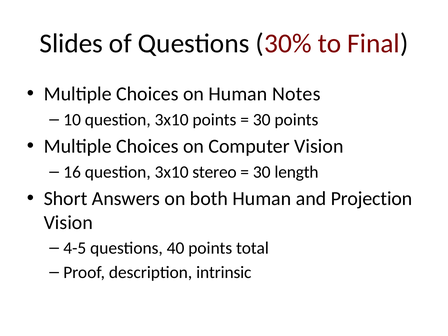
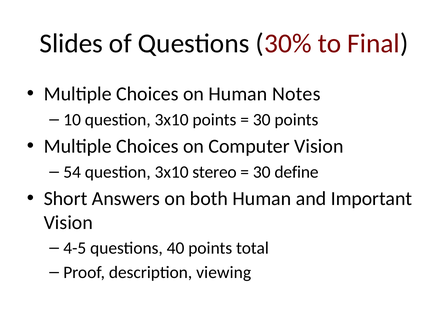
16: 16 -> 54 (72, 172)
length: length -> define (297, 172)
Projection: Projection -> Important (371, 199)
intrinsic: intrinsic -> viewing (224, 272)
